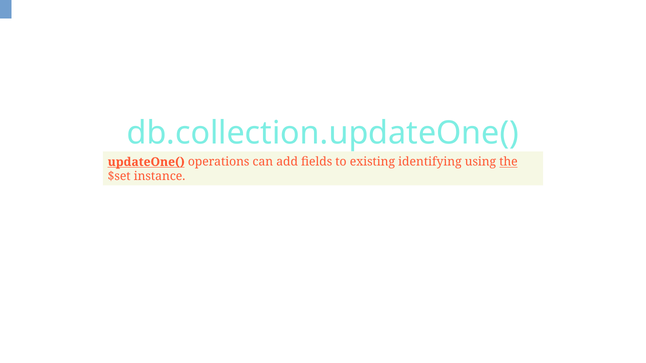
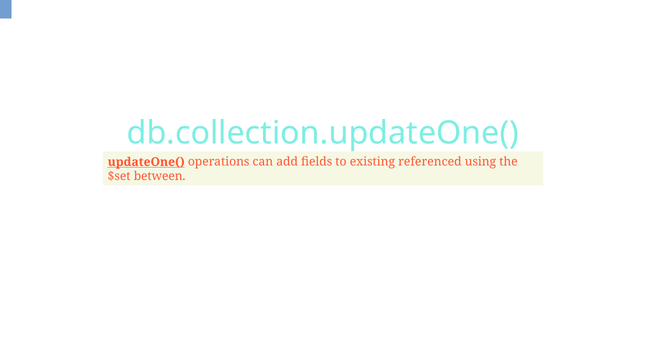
identifying: identifying -> referenced (430, 162)
the underline: present -> none (509, 162)
instance: instance -> between (160, 177)
